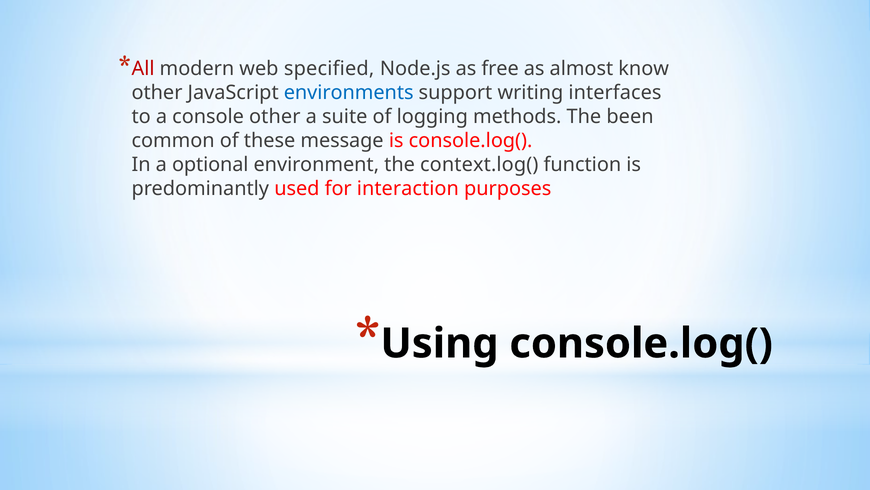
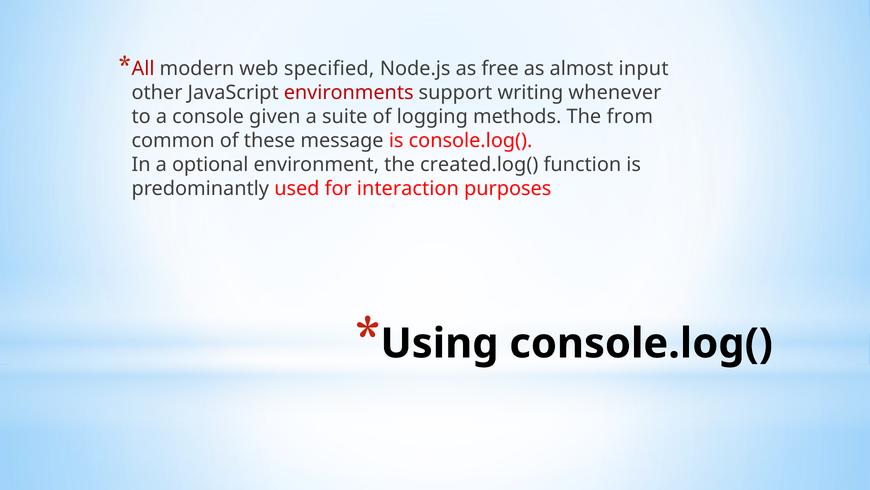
know: know -> input (644, 69)
environments colour: blue -> red (349, 93)
interfaces: interfaces -> whenever (615, 93)
console other: other -> given (275, 117)
been: been -> from (630, 117)
context.log(: context.log( -> created.log( (479, 164)
